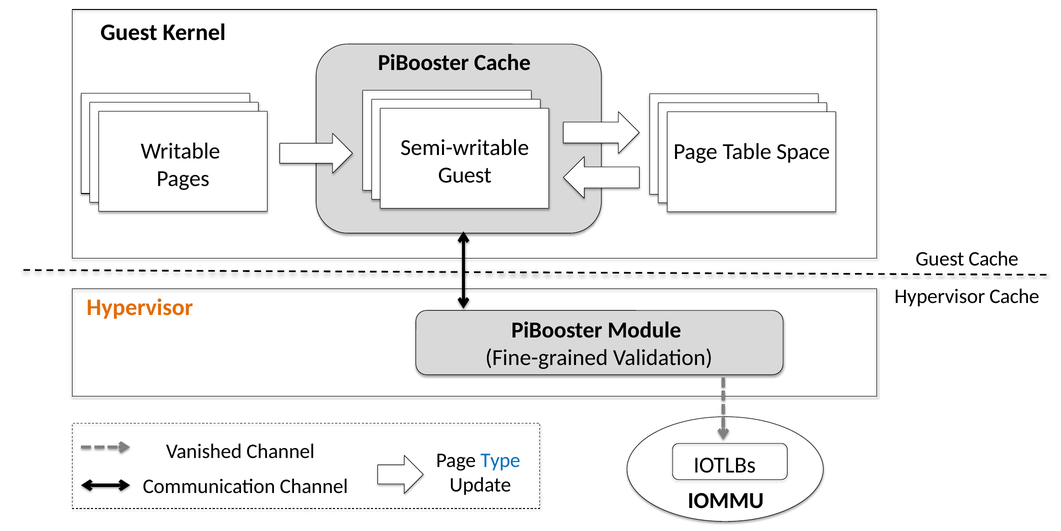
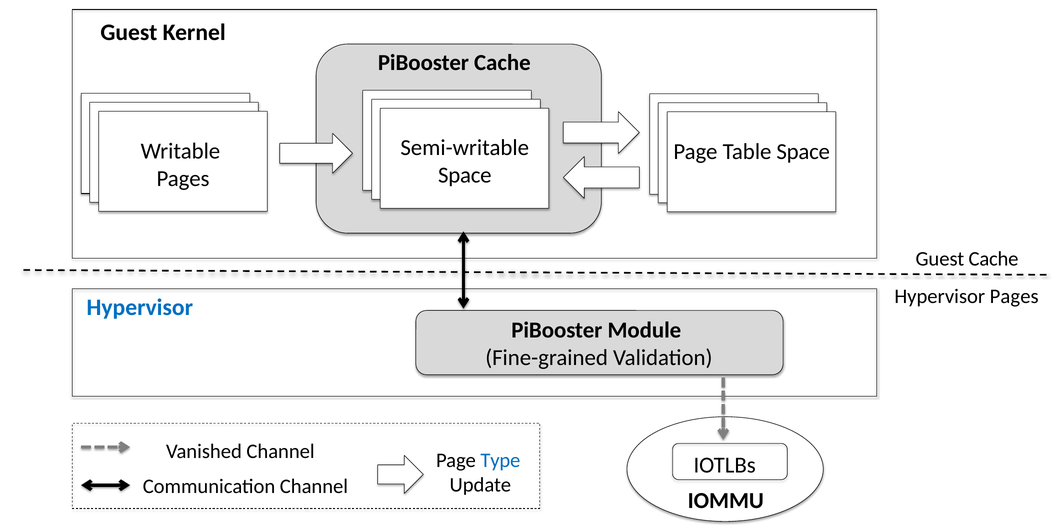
Guest: Guest -> Space (465, 175)
Hypervisor Cache: Cache -> Pages (1014, 296)
Hypervisor colour: orange -> blue (140, 307)
